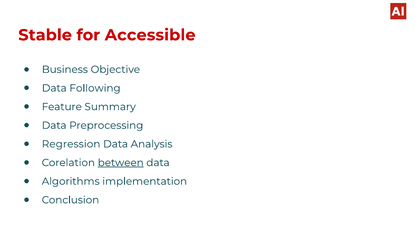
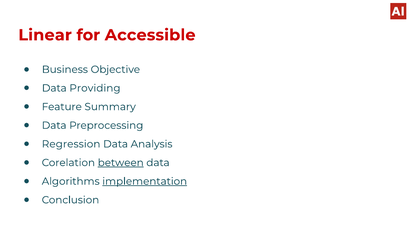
Stable: Stable -> Linear (45, 35)
Following: Following -> Providing (95, 88)
implementation underline: none -> present (145, 182)
